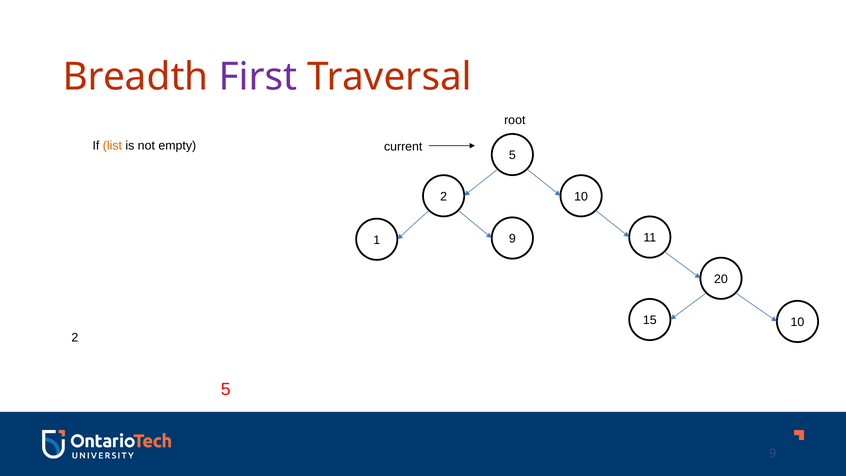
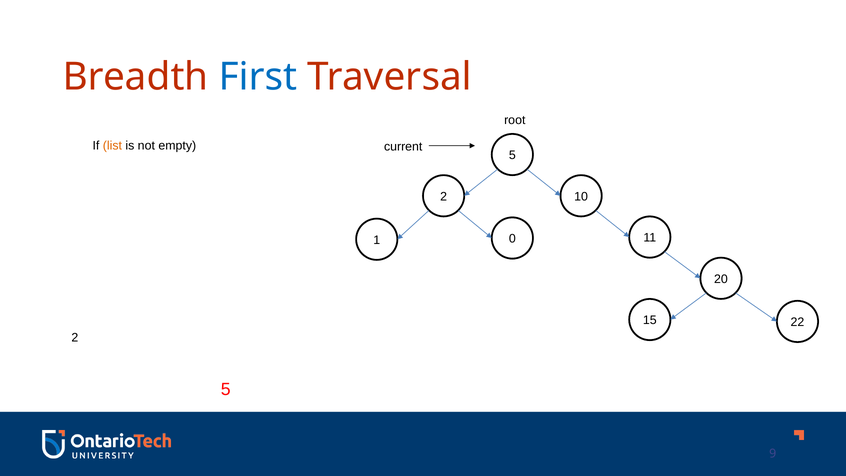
First colour: purple -> blue (258, 77)
1 9: 9 -> 0 (512, 239)
15 10: 10 -> 22 (797, 322)
